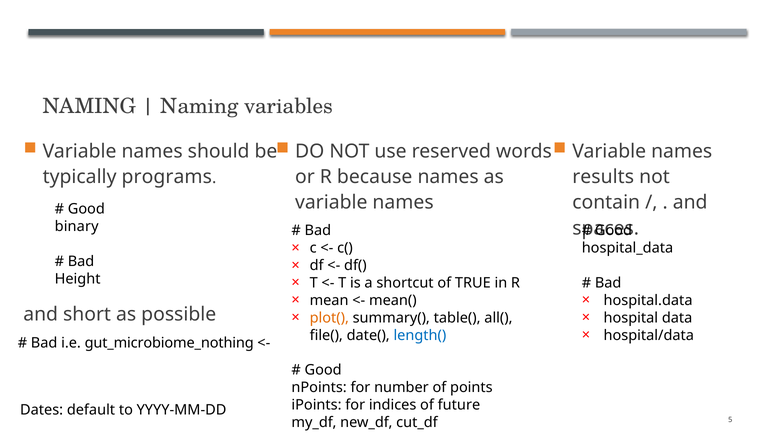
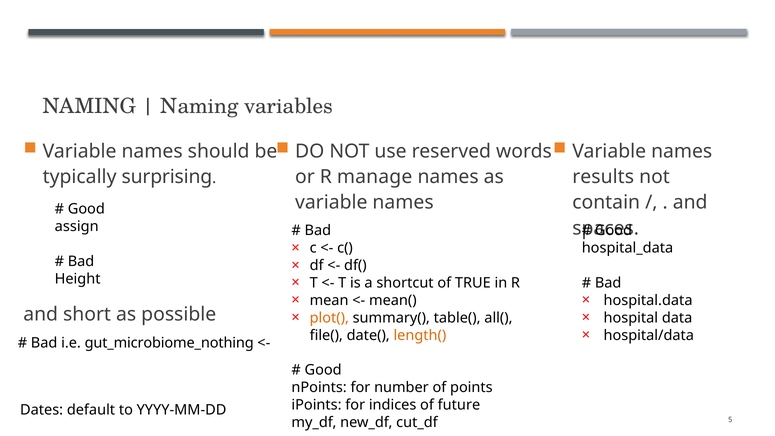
programs: programs -> surprising (167, 177)
because: because -> manage (375, 177)
binary: binary -> assign (77, 227)
length( colour: blue -> orange (420, 335)
